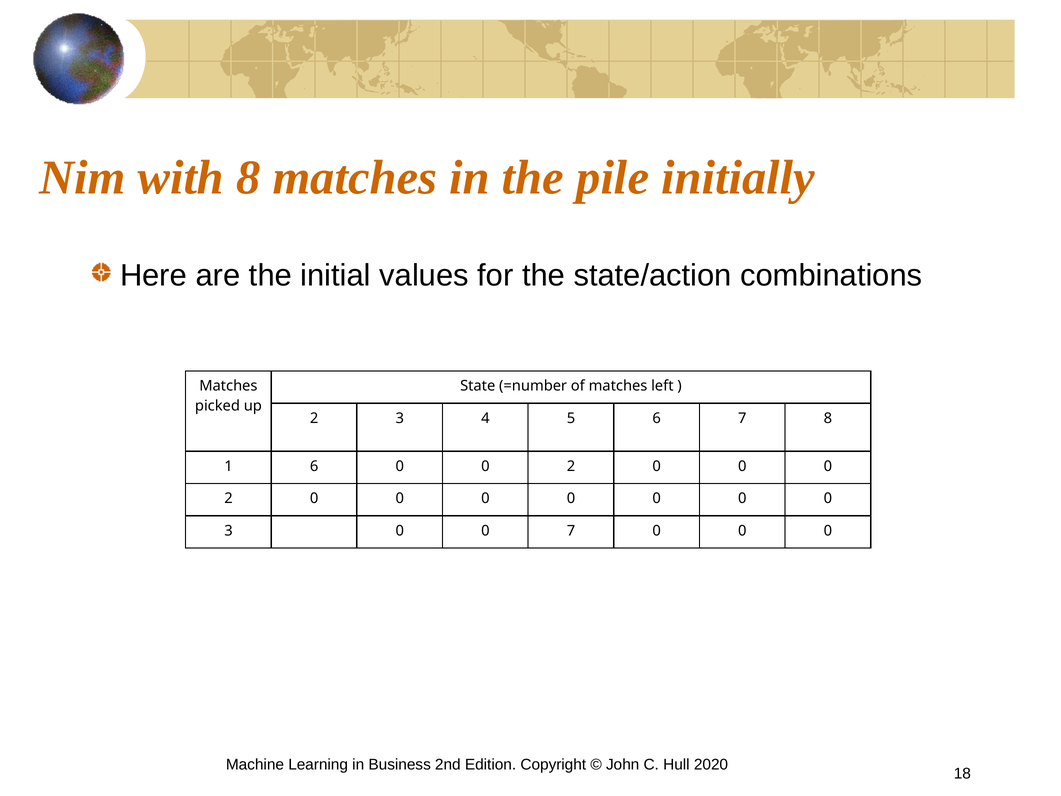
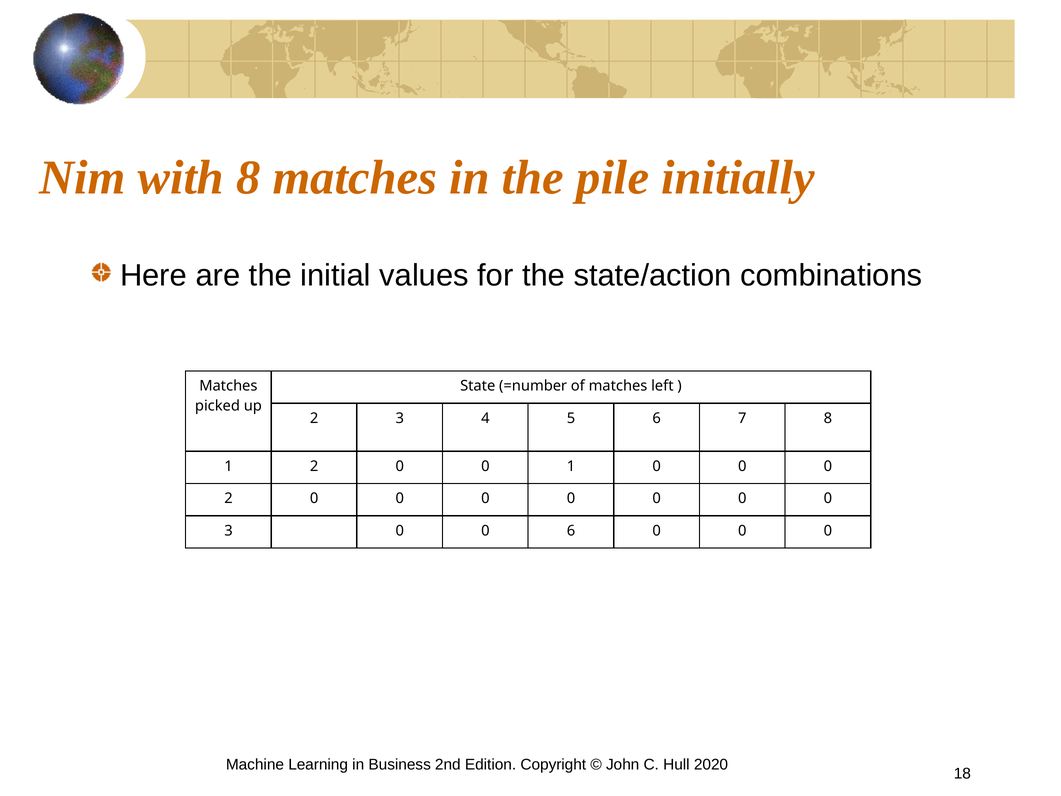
1 6: 6 -> 2 (314, 466)
2: 2 -> 1 (571, 466)
0 7: 7 -> 6 (571, 531)
